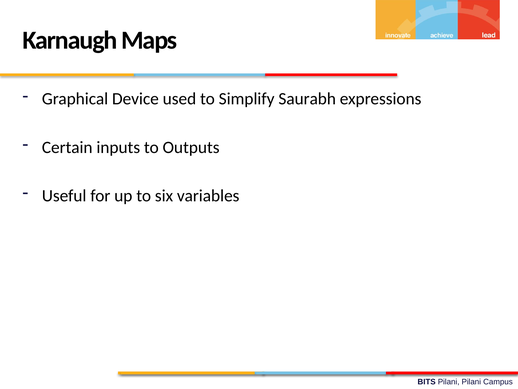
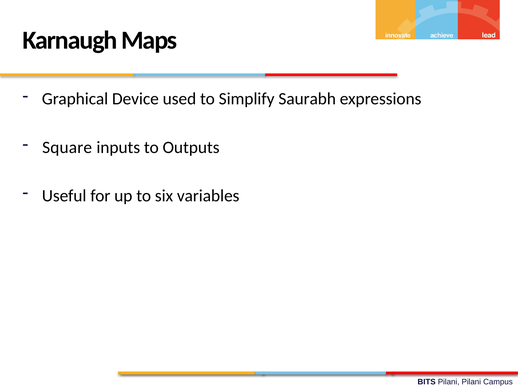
Certain: Certain -> Square (67, 147)
